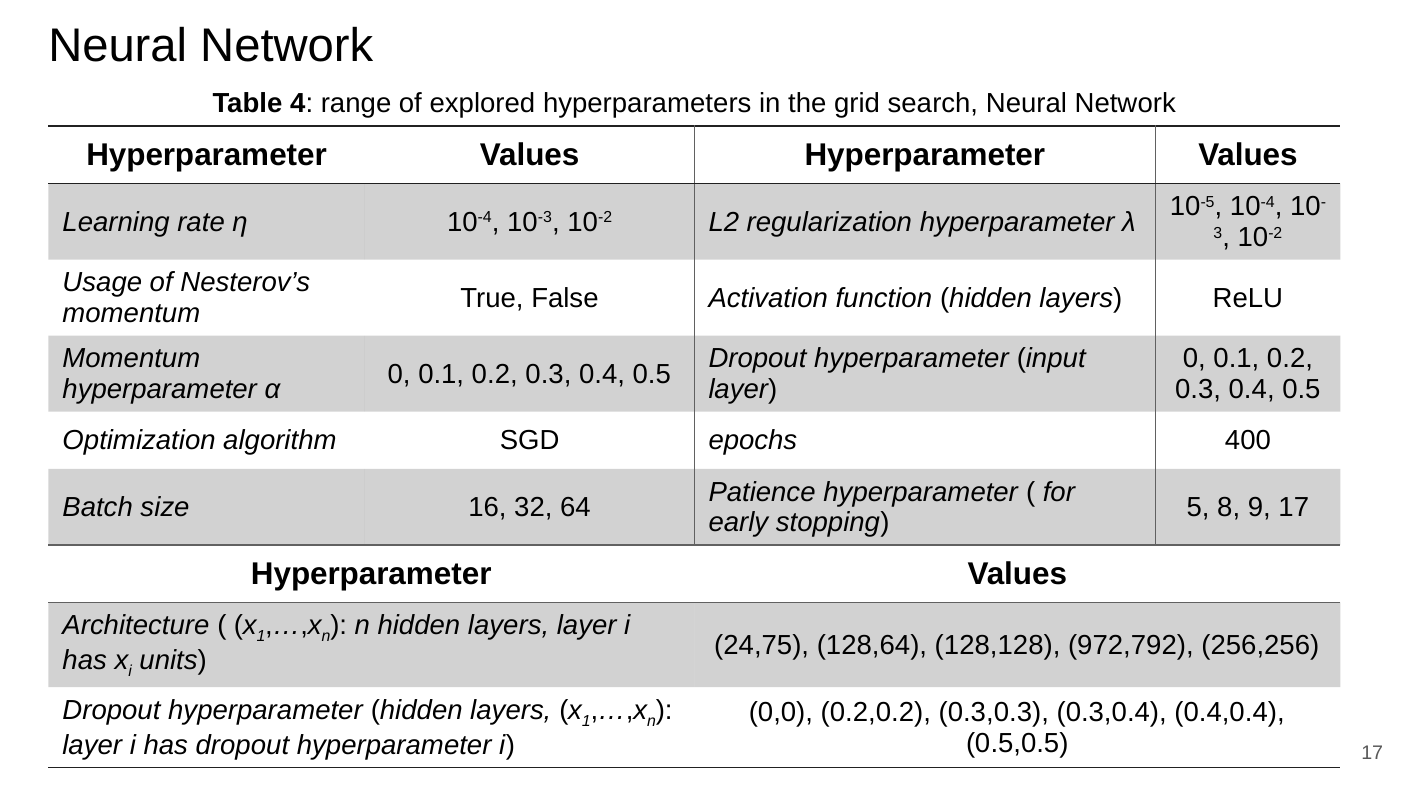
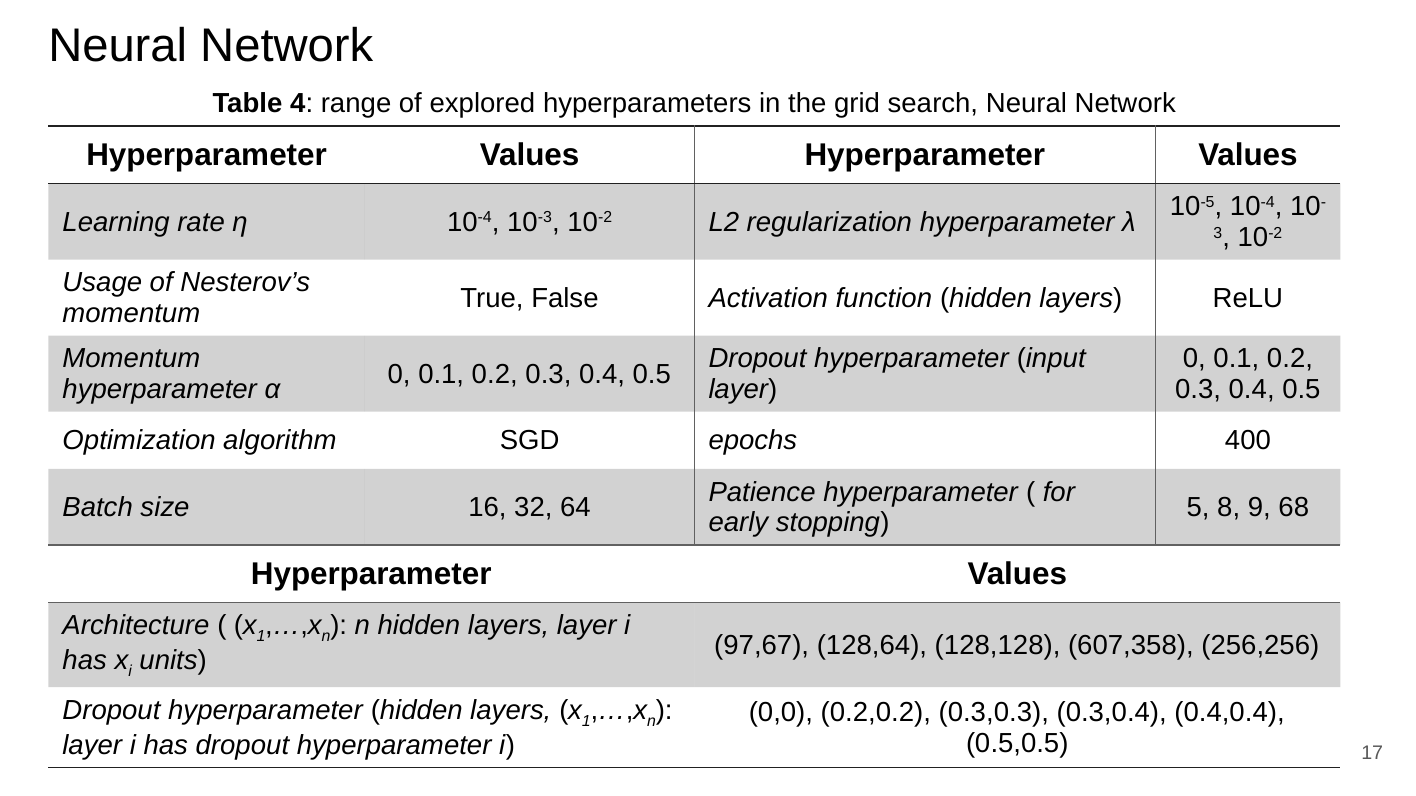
9 17: 17 -> 68 (1294, 508)
24,75: 24,75 -> 97,67 (762, 646)
972,792: 972,792 -> 607,358 (1131, 646)
